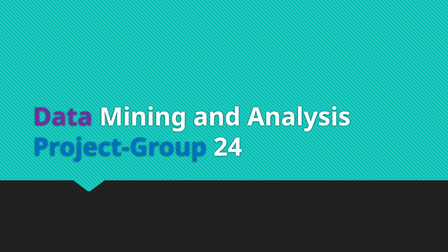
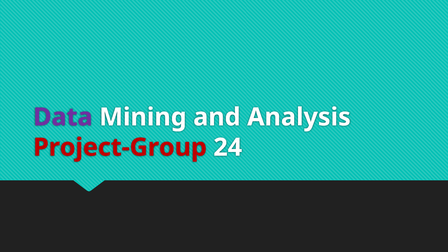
Project-Group colour: blue -> red (120, 147)
